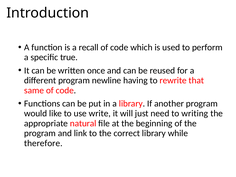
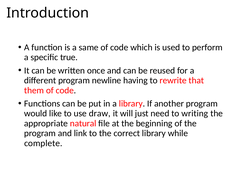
recall: recall -> same (89, 47)
same: same -> them (34, 90)
write: write -> draw (100, 113)
therefore: therefore -> complete (43, 143)
